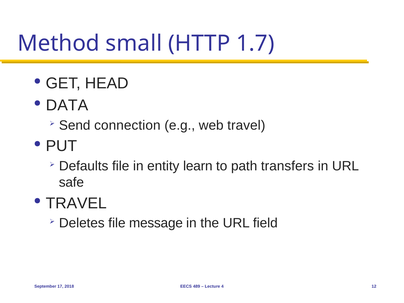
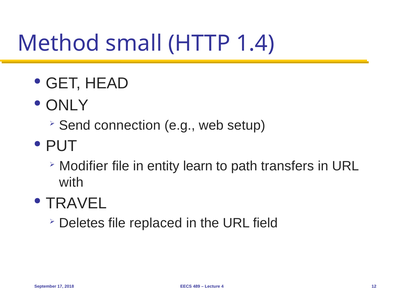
1.7: 1.7 -> 1.4 (255, 43)
DATA: DATA -> ONLY (67, 105)
web travel: travel -> setup (246, 125)
Defaults: Defaults -> Modifier (84, 166)
safe: safe -> with (71, 182)
message: message -> replaced (156, 223)
